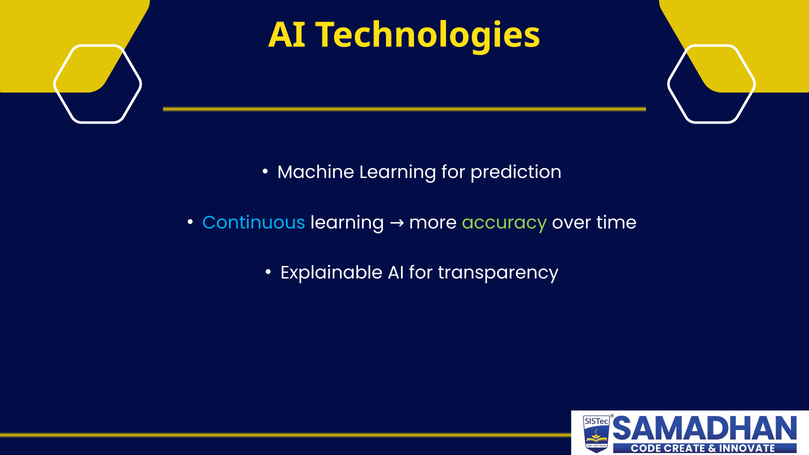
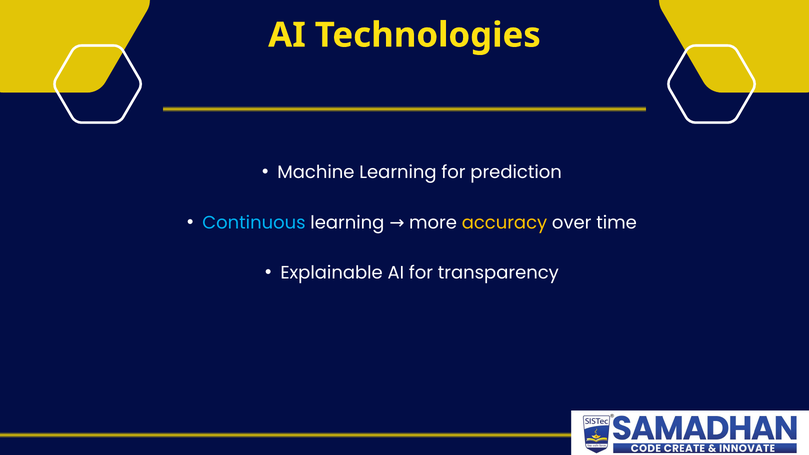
accuracy colour: light green -> yellow (504, 223)
